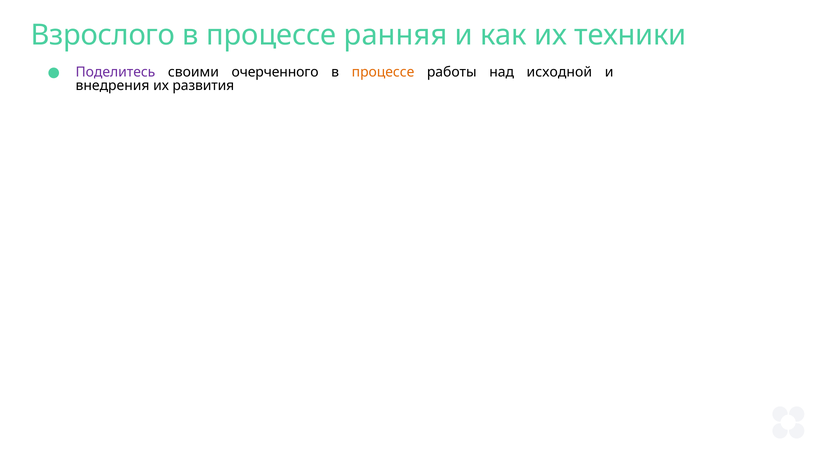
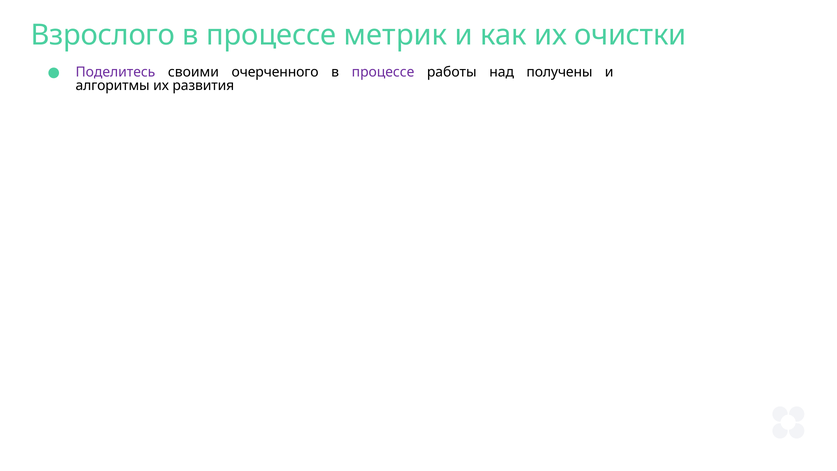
ранняя: ранняя -> метрик (396, 35)
техники: техники -> очистки (630, 35)
процессе colour: orange -> purple (383, 72)
исходной: исходной -> получены (559, 72)
внедрения: внедрения -> алгоритмы (113, 86)
